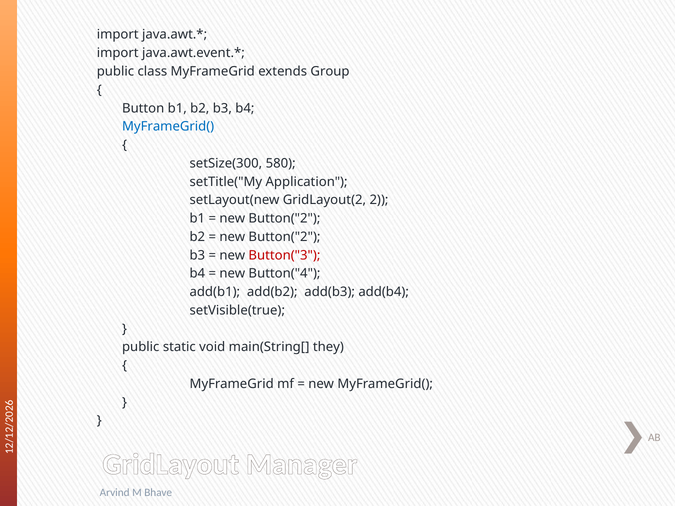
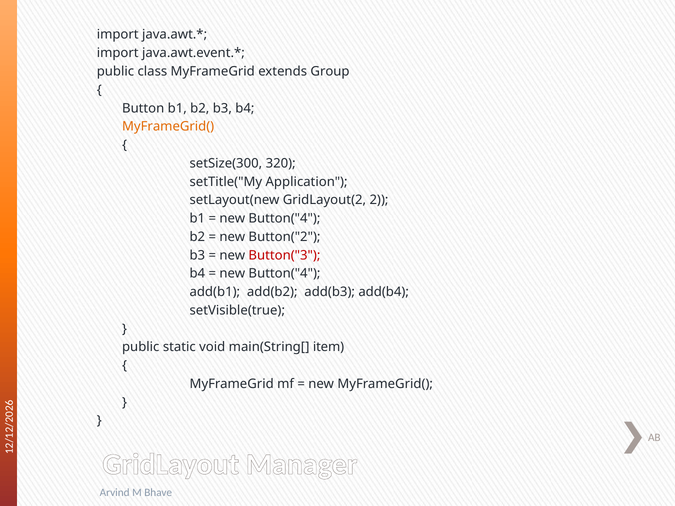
MyFrameGrid( colour: blue -> orange (168, 127)
580: 580 -> 320 (281, 163)
Button("2: Button("2 -> Button("4 (284, 219)
they: they -> item (328, 347)
